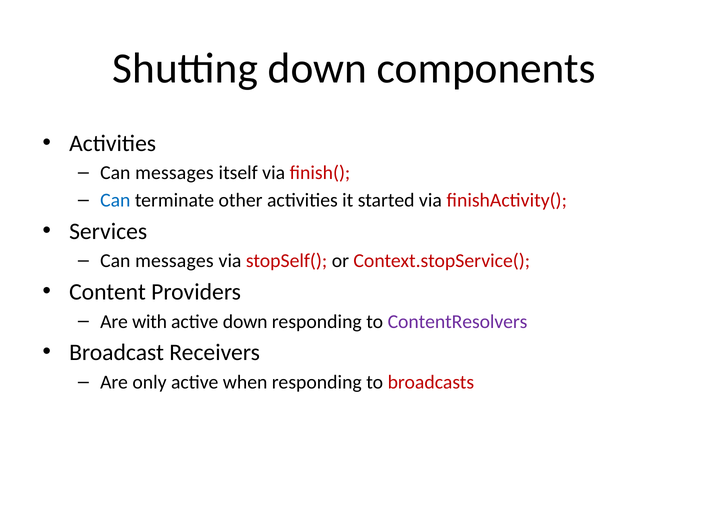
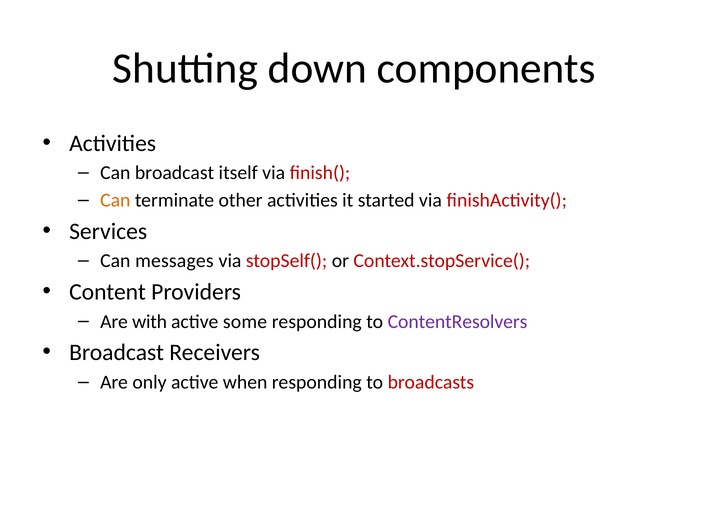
messages: messages -> broadcast (175, 173)
Can colour: blue -> orange (115, 201)
active down: down -> some (245, 322)
